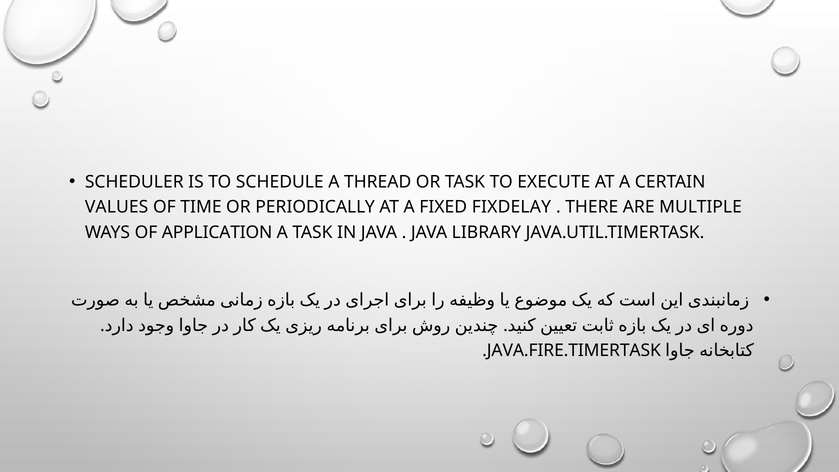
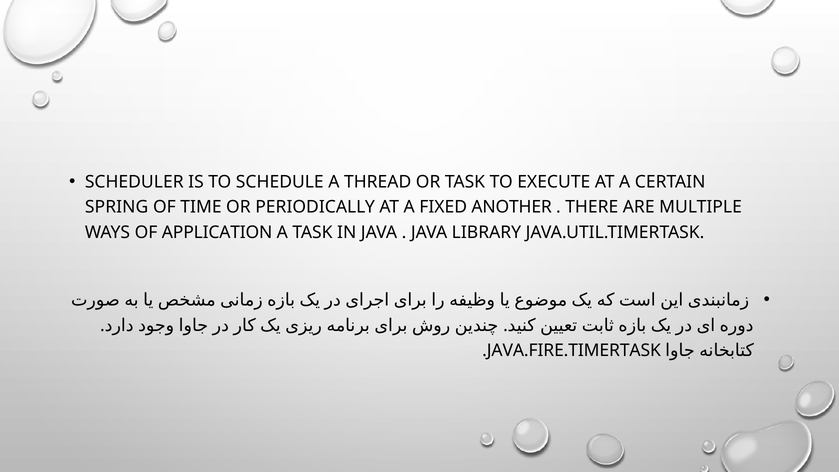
VALUES: VALUES -> SPRING (117, 207)
FIXDELAY: FIXDELAY -> ANOTHER (512, 207)
